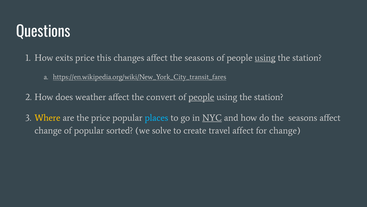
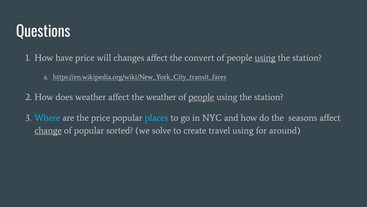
exits: exits -> have (64, 58)
this: this -> will (104, 58)
affect the seasons: seasons -> convert (199, 58)
the convert: convert -> weather (161, 97)
Where colour: yellow -> light blue (47, 118)
NYC underline: present -> none (212, 118)
change underline: none -> present (48, 130)
travel affect: affect -> using (243, 130)
for change: change -> around (285, 130)
